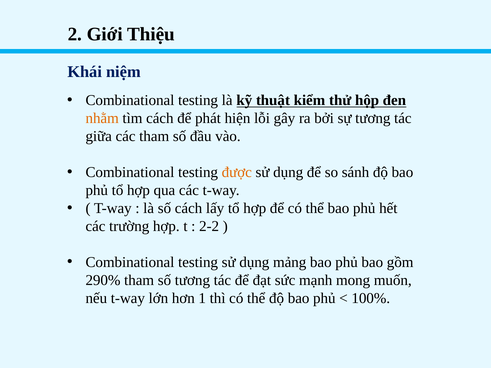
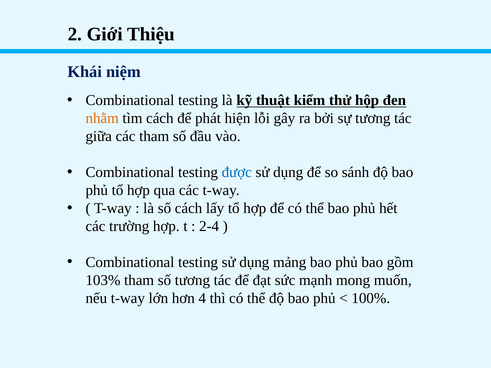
được colour: orange -> blue (237, 172)
2-2: 2-2 -> 2-4 (209, 226)
290%: 290% -> 103% (103, 280)
1: 1 -> 4 (202, 298)
